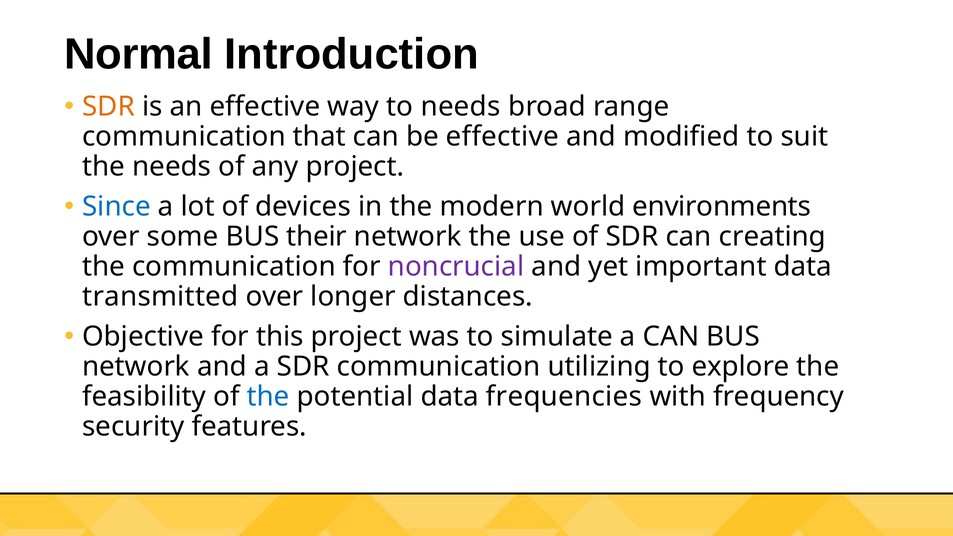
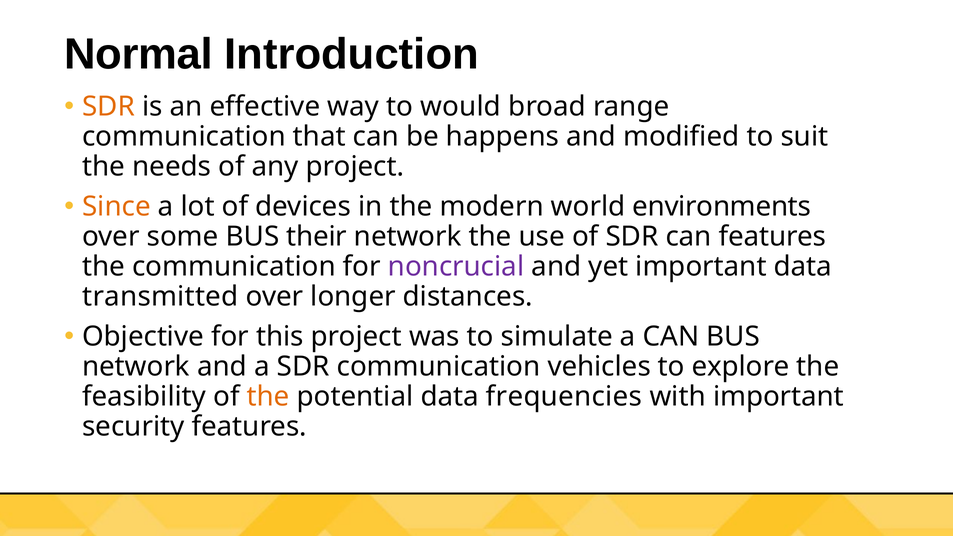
to needs: needs -> would (461, 107)
be effective: effective -> happens (502, 137)
Since colour: blue -> orange (116, 207)
can creating: creating -> features (773, 237)
utilizing: utilizing -> vehicles (599, 367)
the colour: blue -> orange (268, 397)
with frequency: frequency -> important (778, 397)
